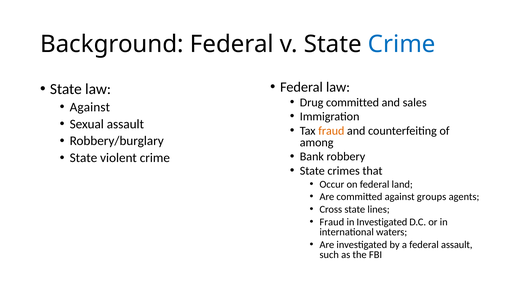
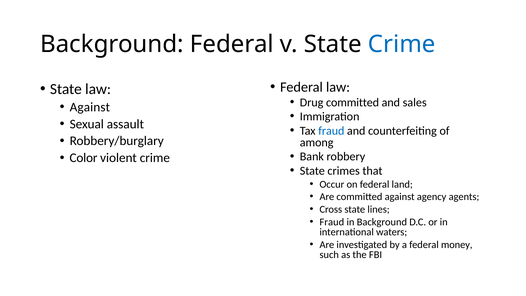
fraud colour: orange -> blue (331, 131)
State: State -> Color (84, 158)
groups: groups -> agency (432, 197)
in Investigated: Investigated -> Background (382, 222)
federal assault: assault -> money (457, 245)
